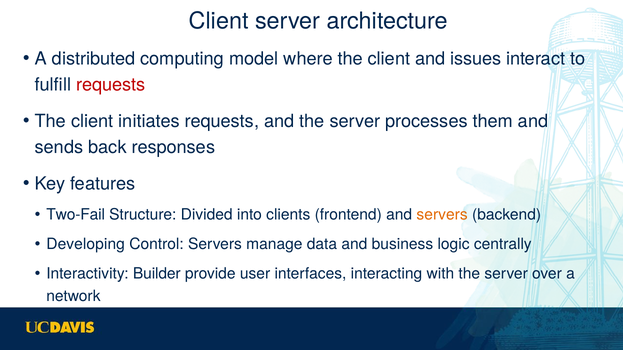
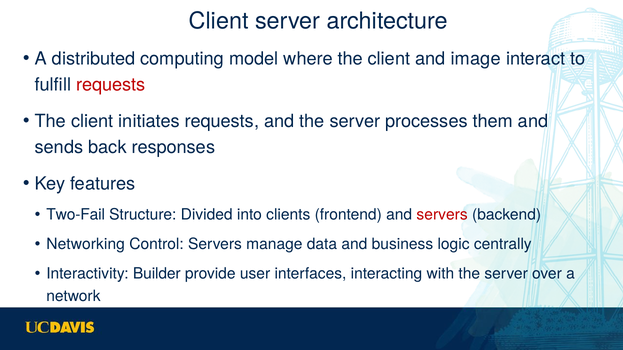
issues: issues -> image (476, 59)
servers colour: orange -> red (442, 215)
Developing: Developing -> Networking (86, 245)
